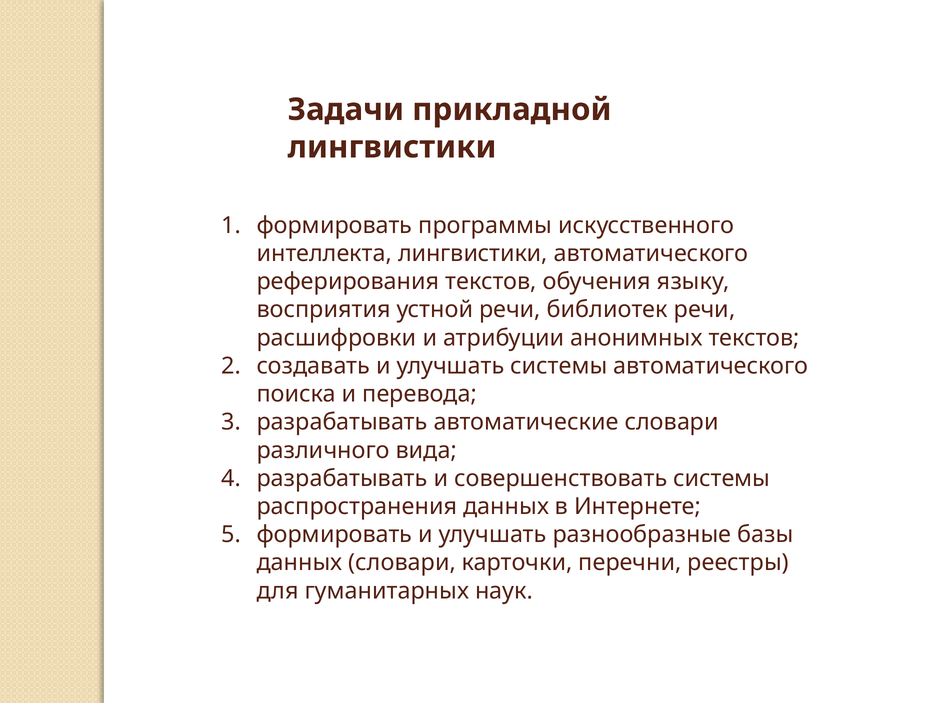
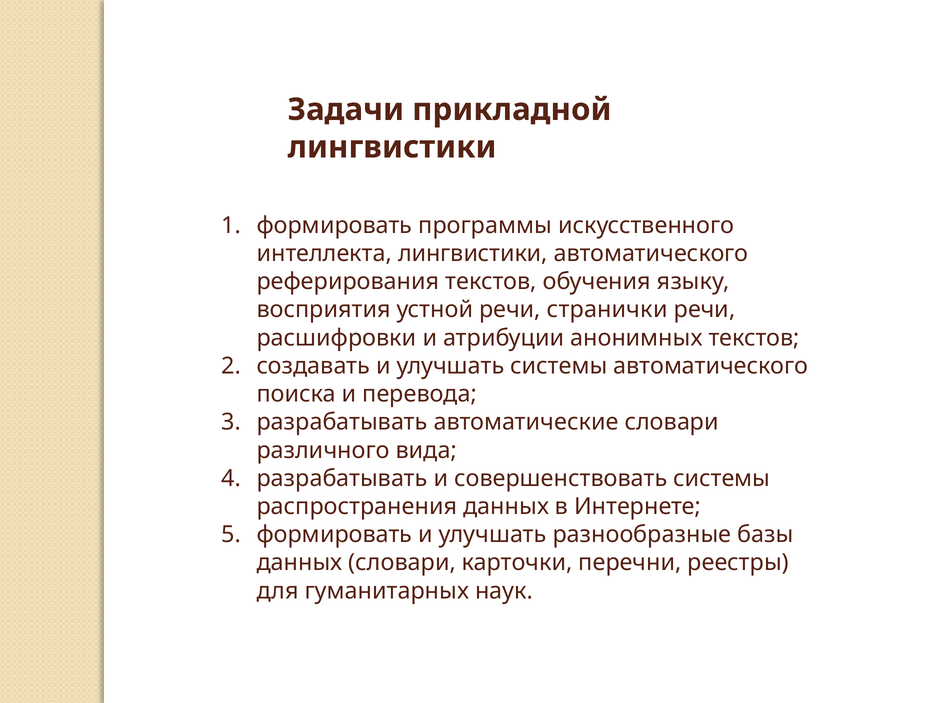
библиотек: библиотек -> странички (607, 310)
